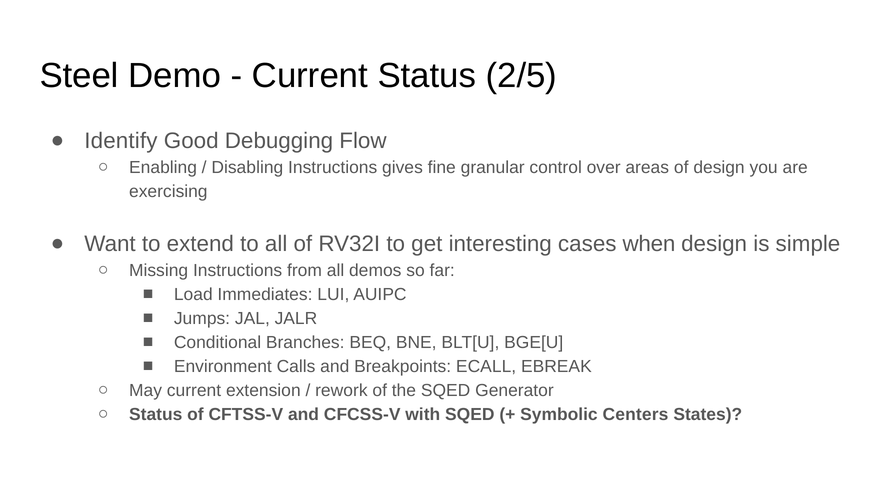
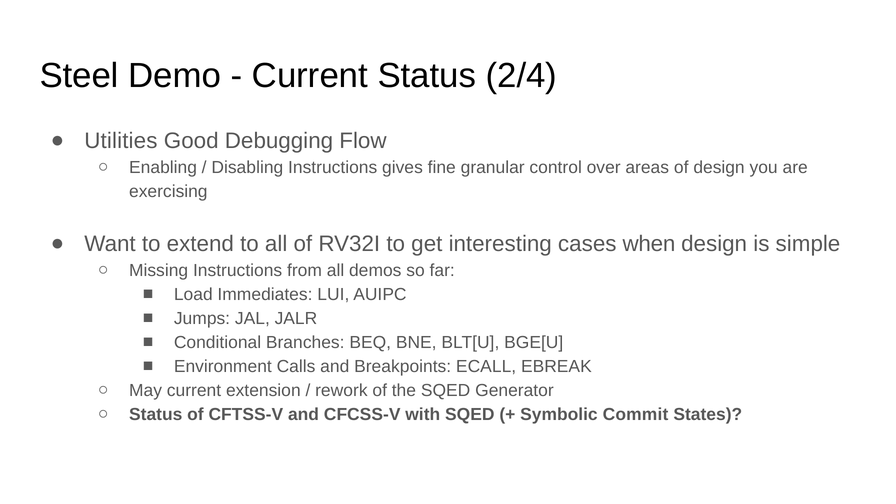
2/5: 2/5 -> 2/4 (521, 76)
Identify: Identify -> Utilities (121, 141)
Centers: Centers -> Commit (635, 415)
